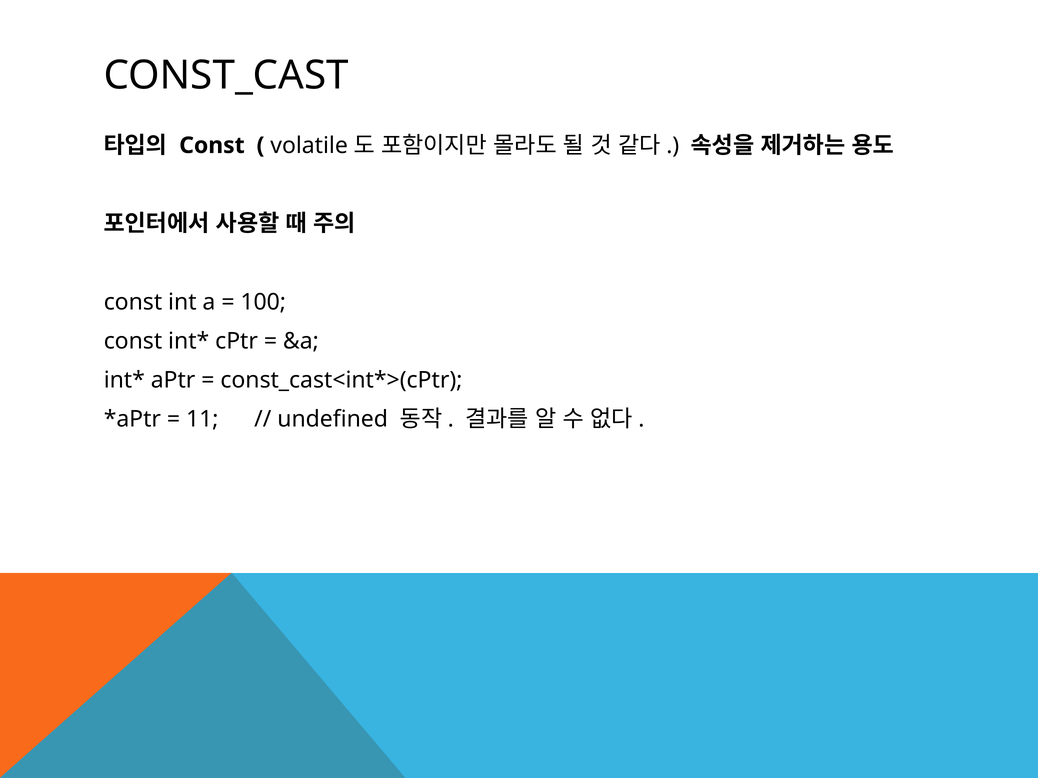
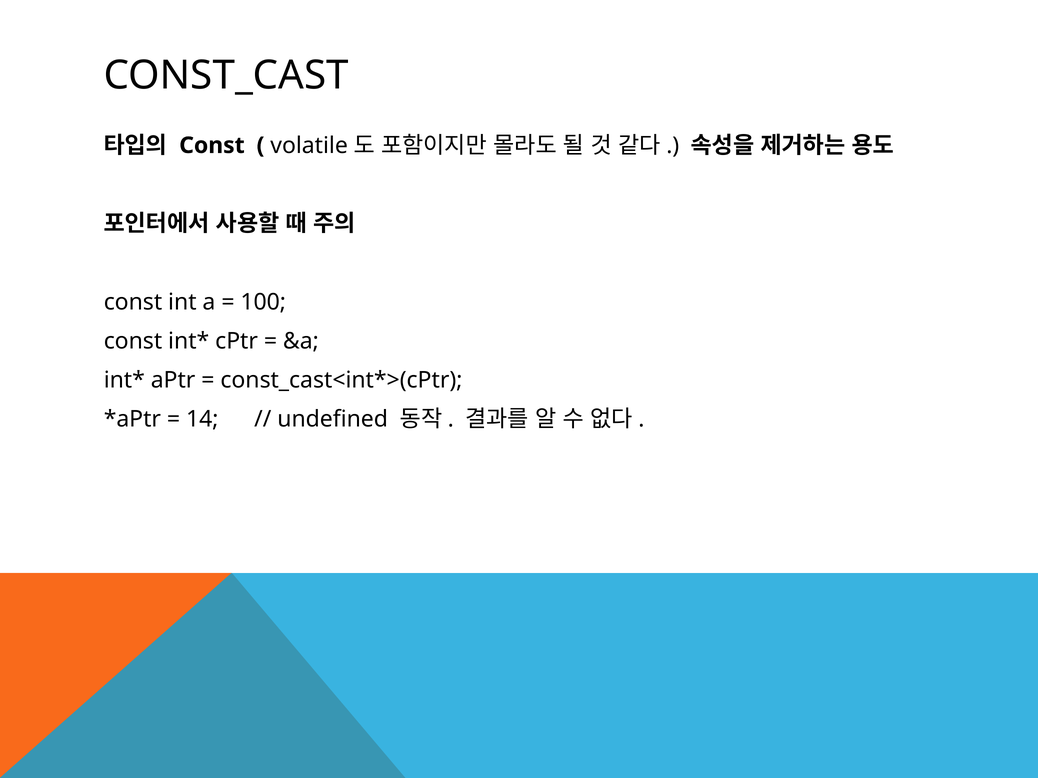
11: 11 -> 14 (202, 420)
